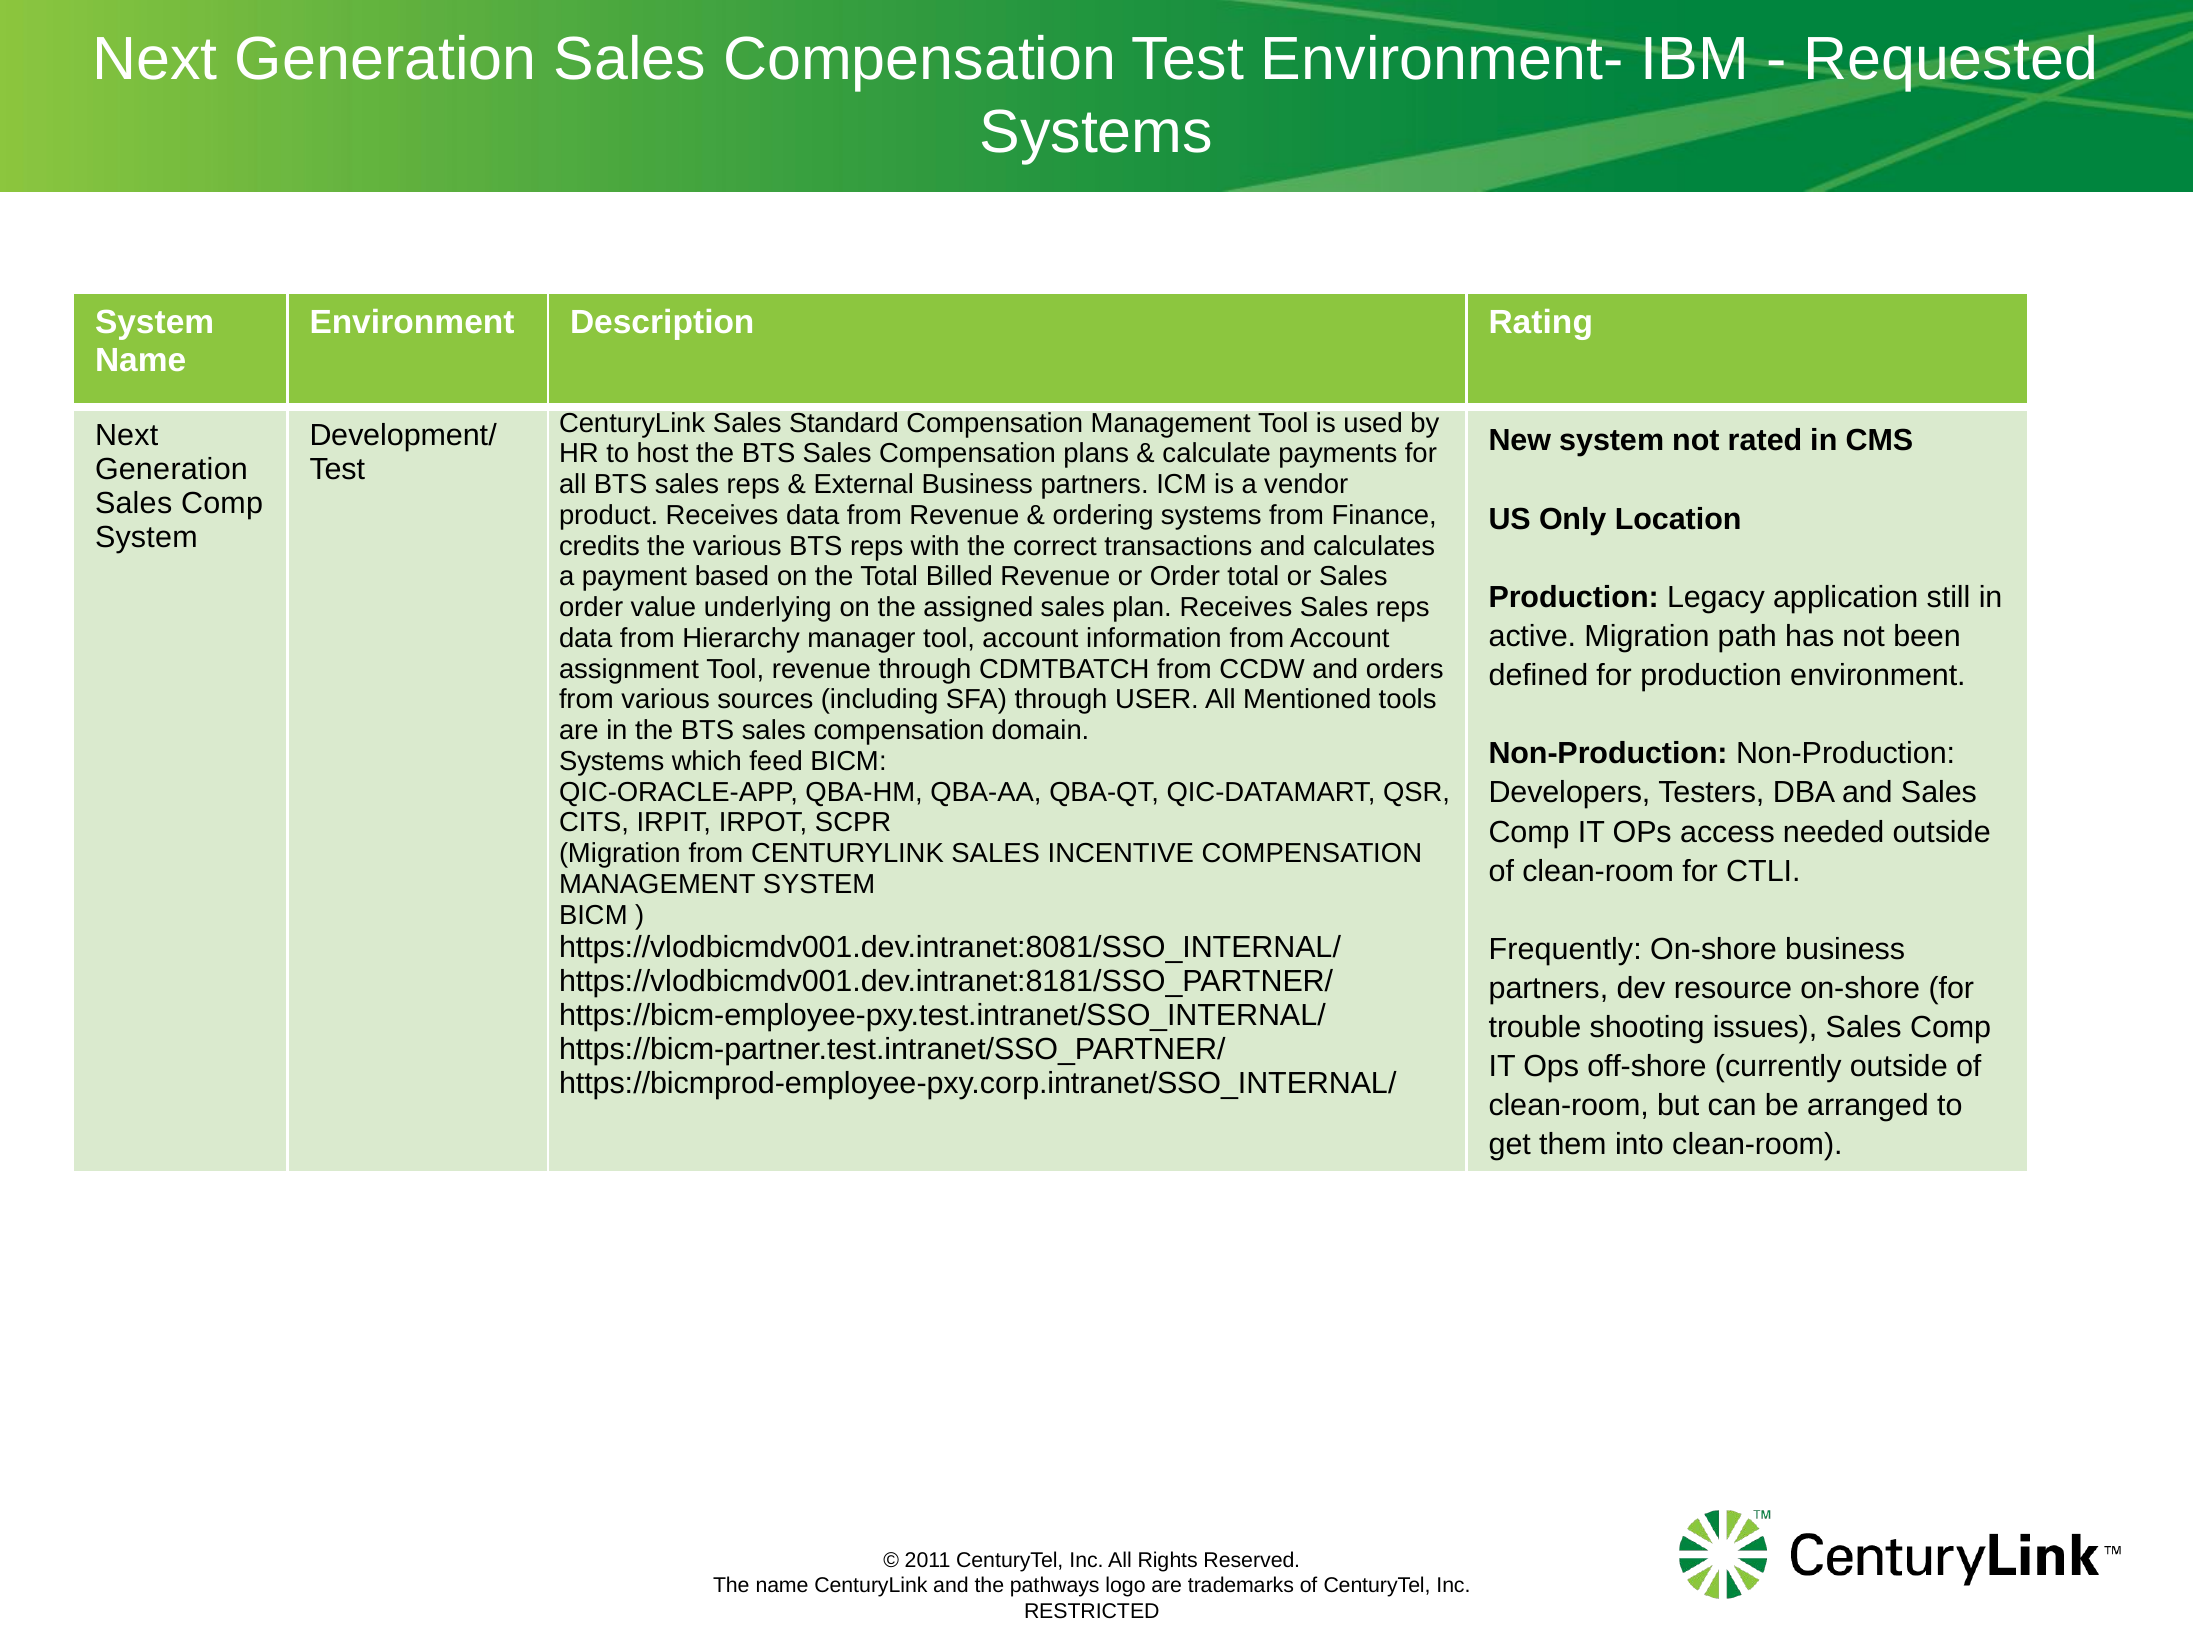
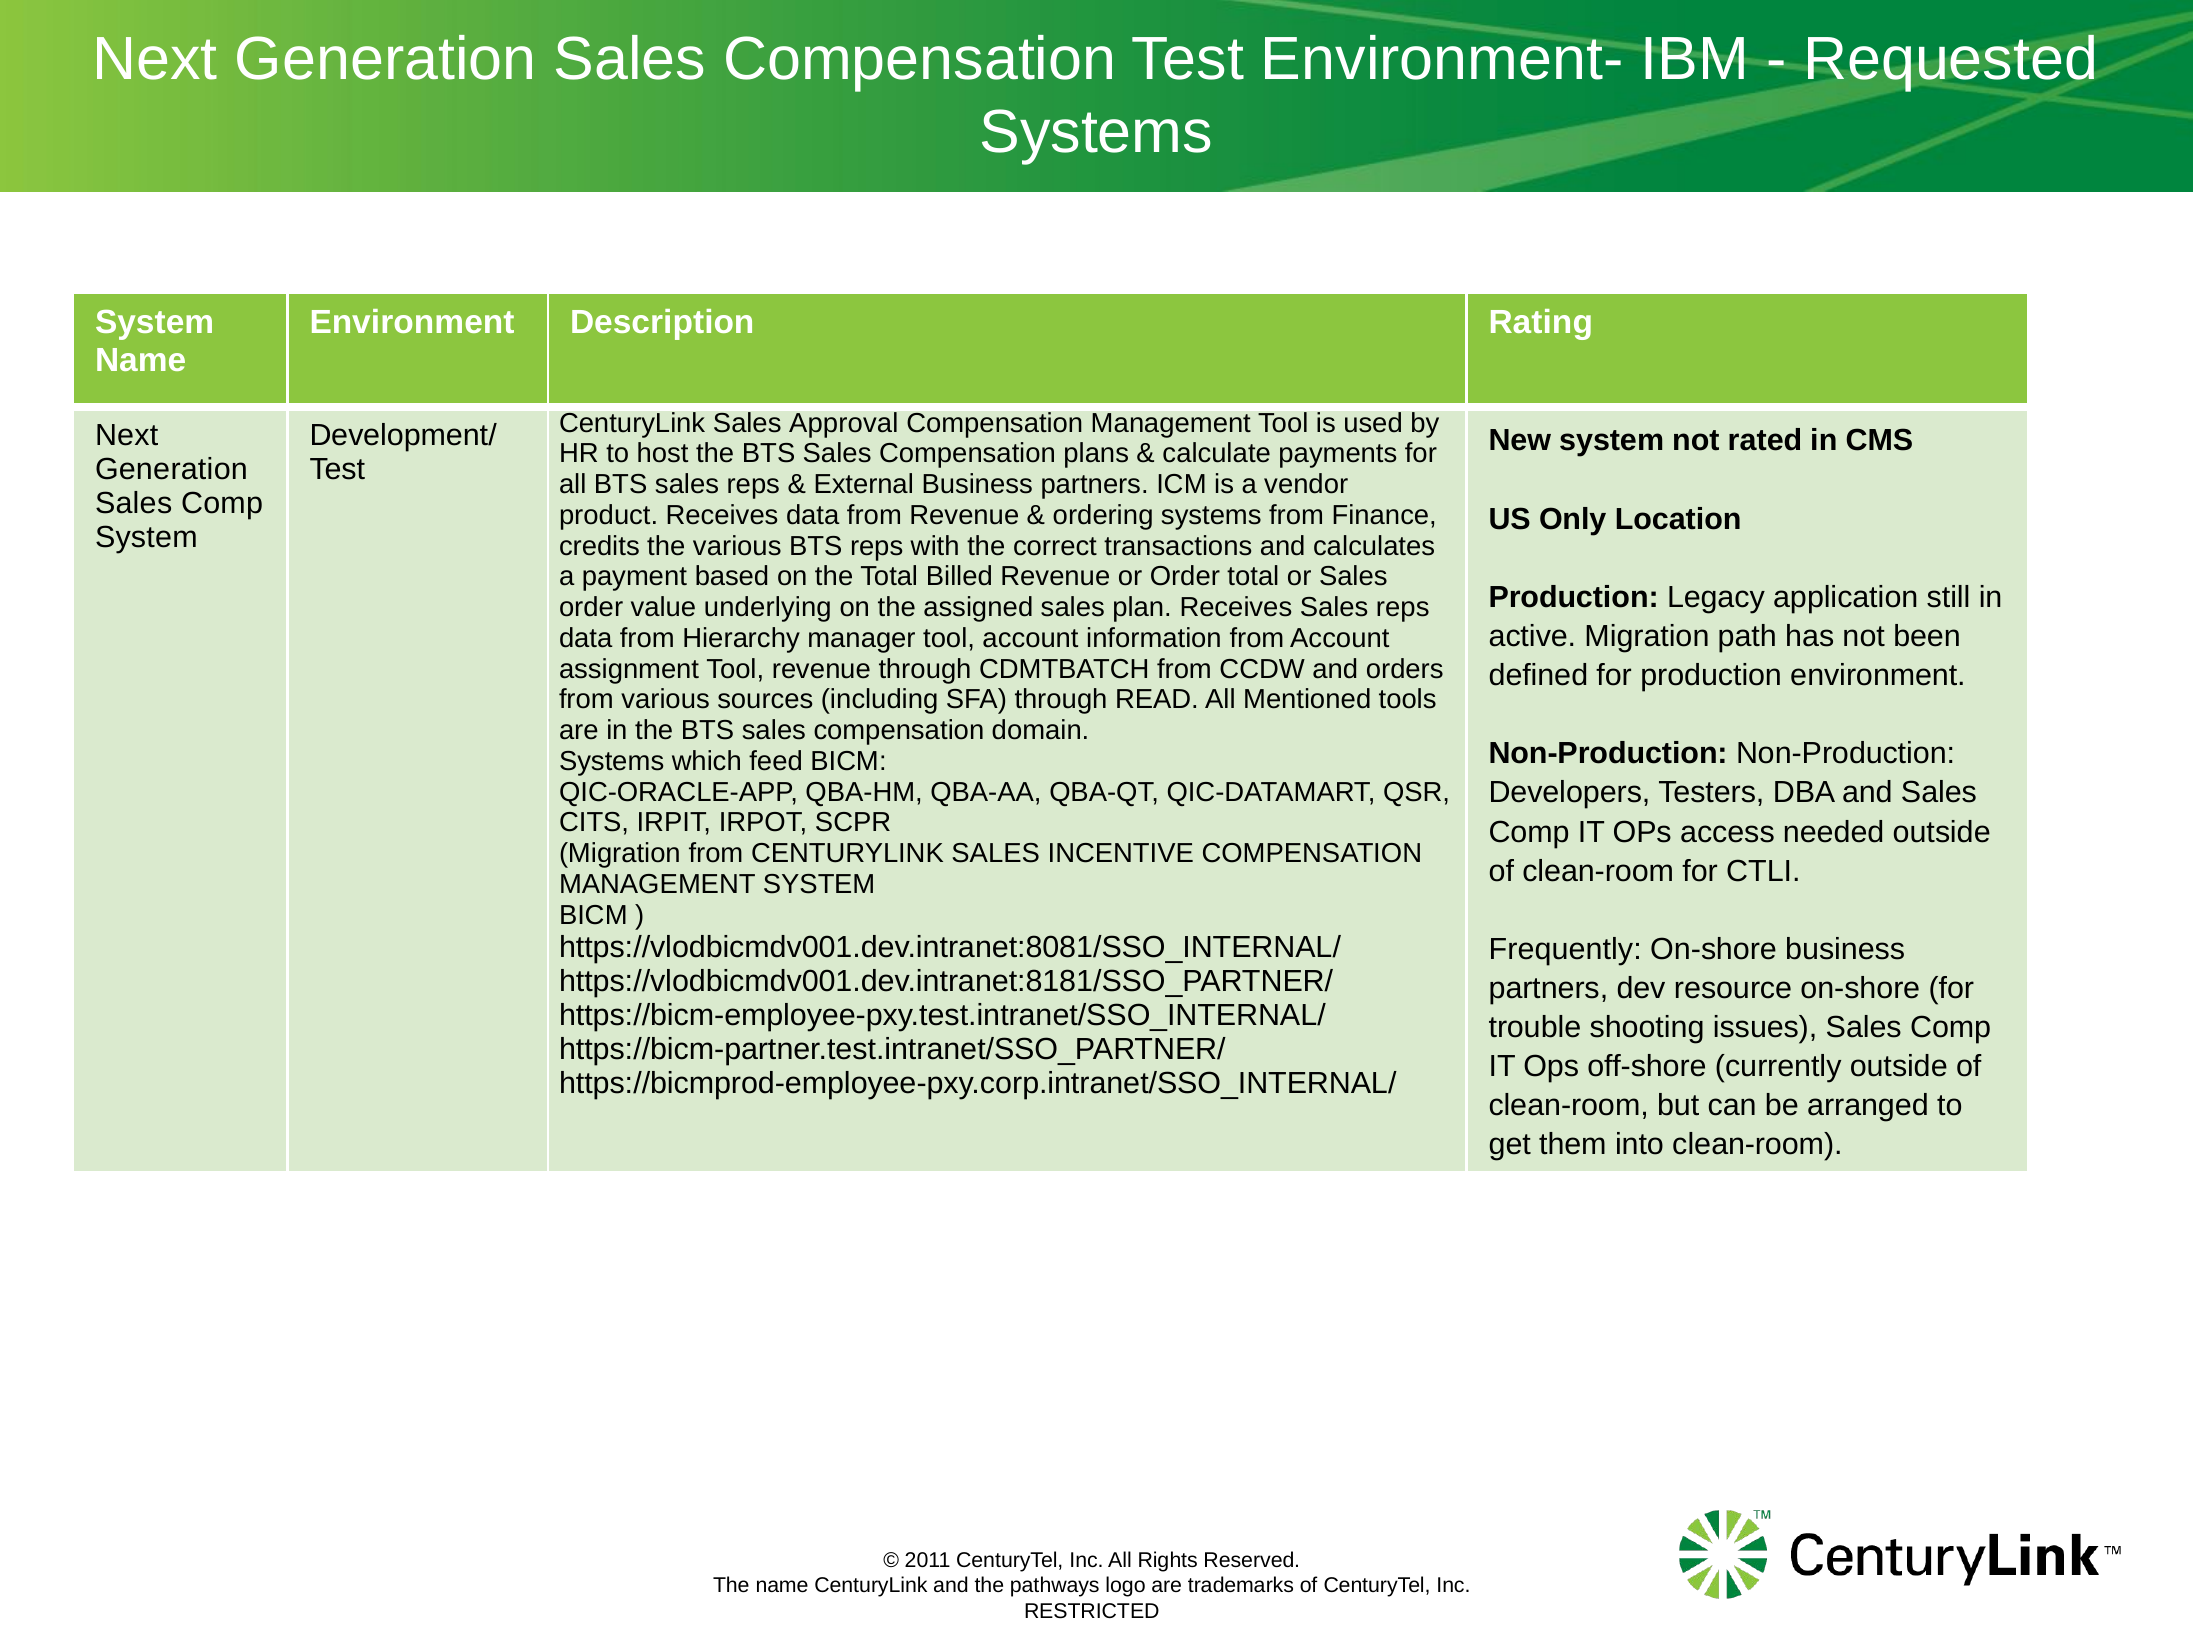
Standard: Standard -> Approval (844, 423)
USER: USER -> READ (1157, 700)
